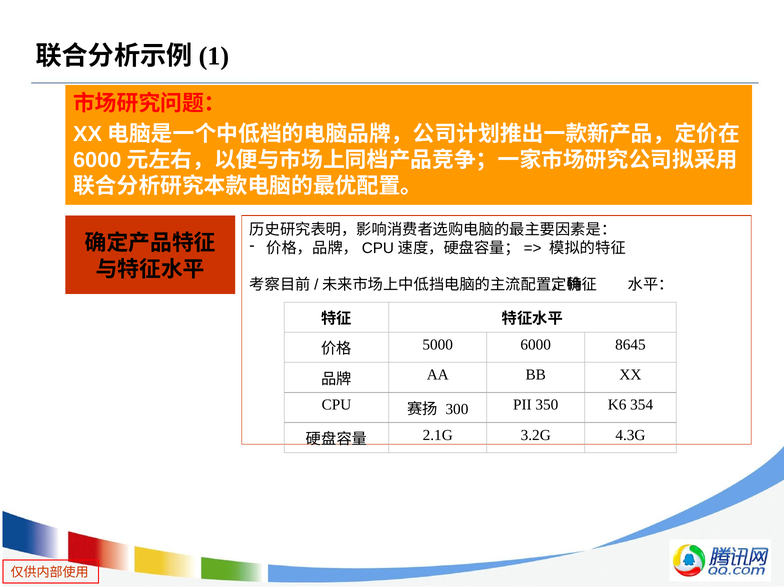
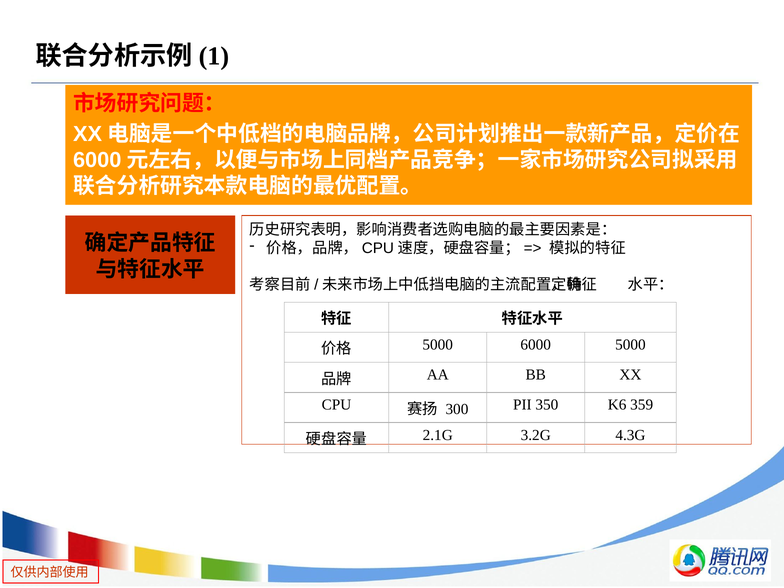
6000 8645: 8645 -> 5000 (630, 345)
354: 354 -> 359 (642, 405)
